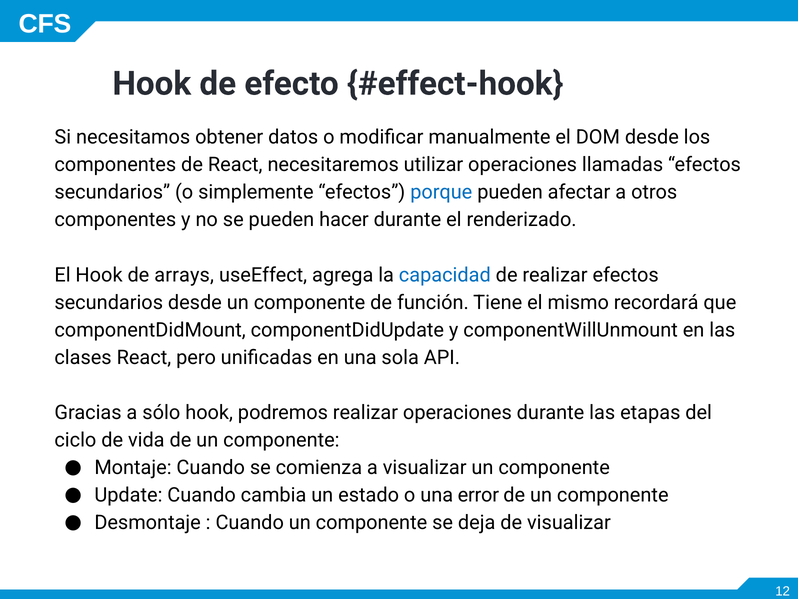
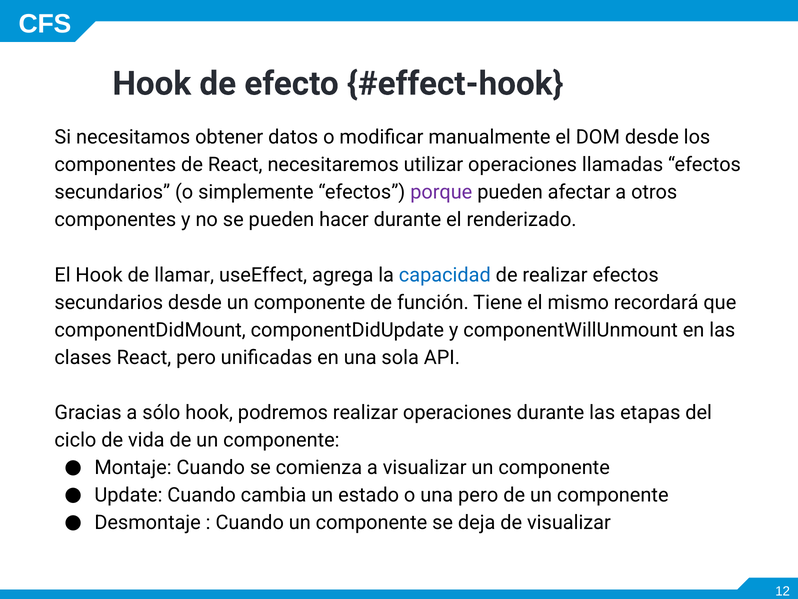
porque colour: blue -> purple (441, 192)
arrays: arrays -> llamar (184, 275)
una error: error -> pero (478, 495)
